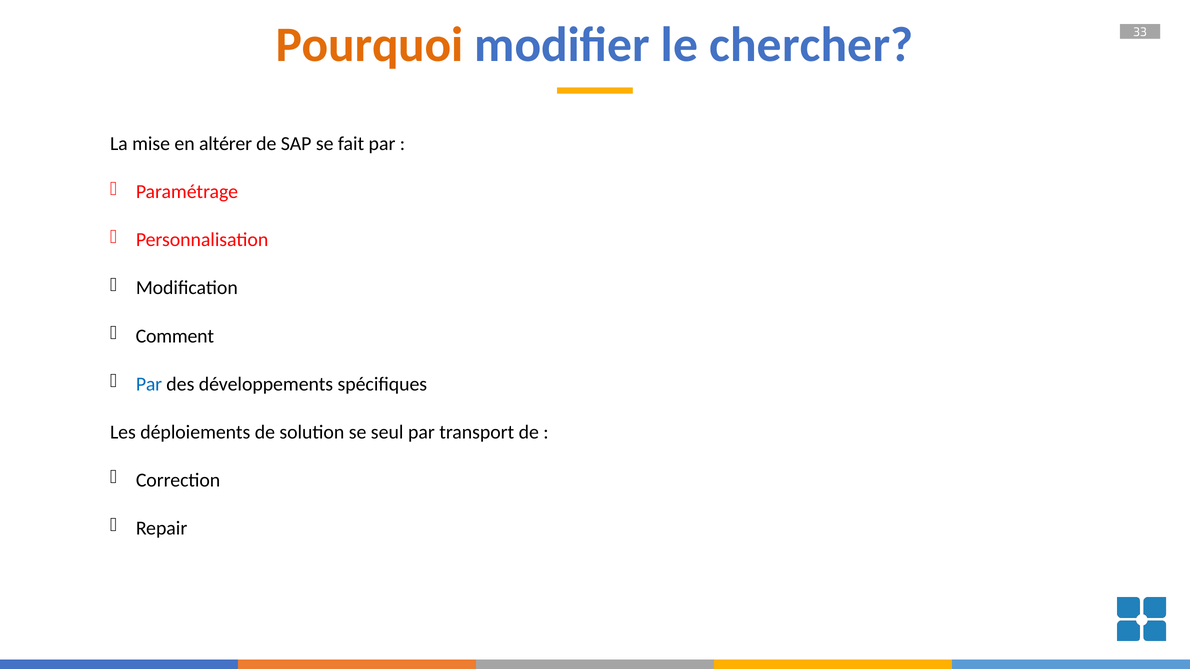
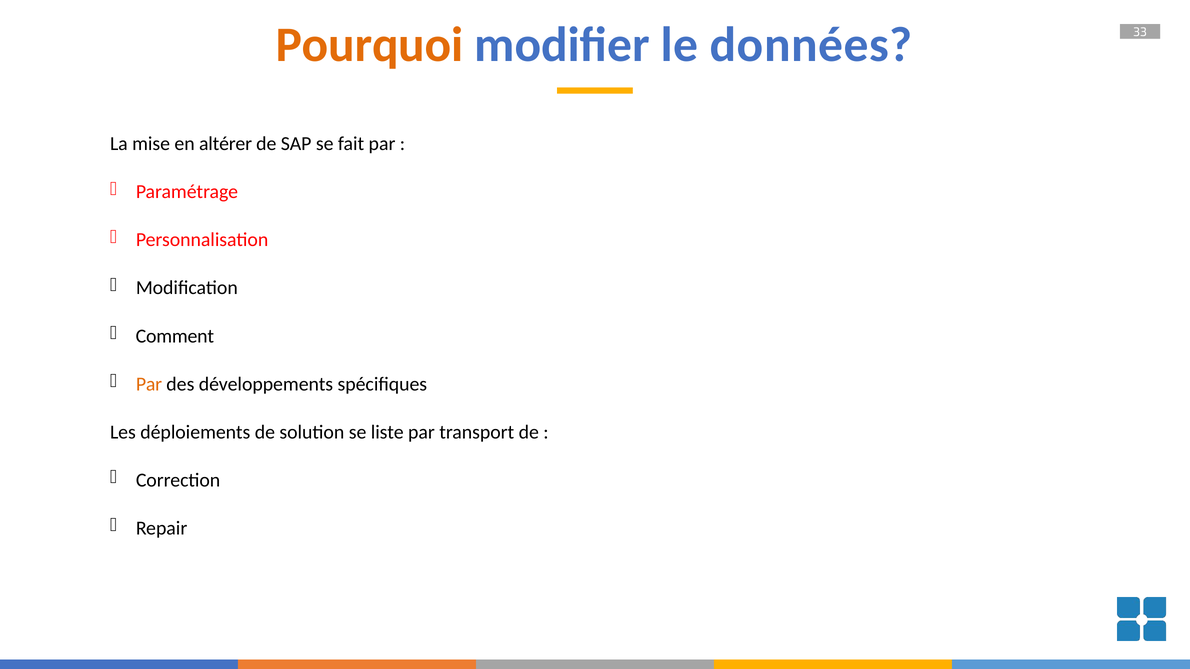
chercher: chercher -> données (811, 45)
Par colour: blue -> orange (149, 384)
seul: seul -> liste (387, 432)
